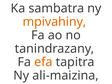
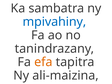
mpivahiny colour: orange -> blue (54, 22)
